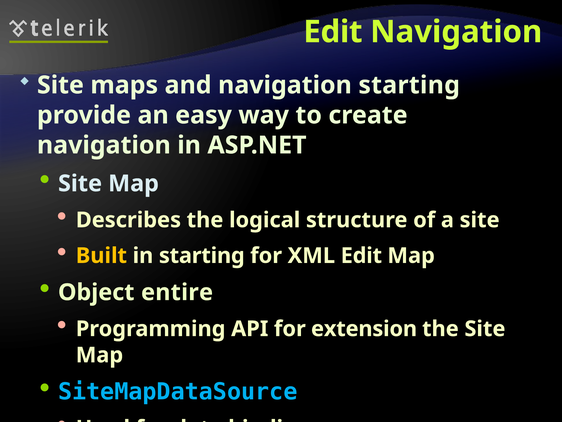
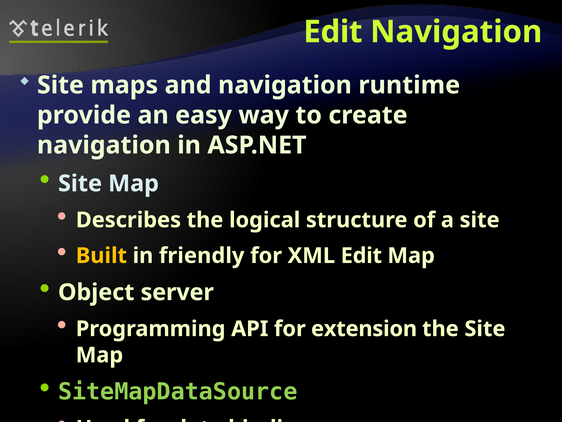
navigation starting: starting -> runtime (409, 85)
in starting: starting -> friendly (202, 255)
entire: entire -> server (177, 292)
SiteMapDataSource colour: light blue -> light green (178, 391)
